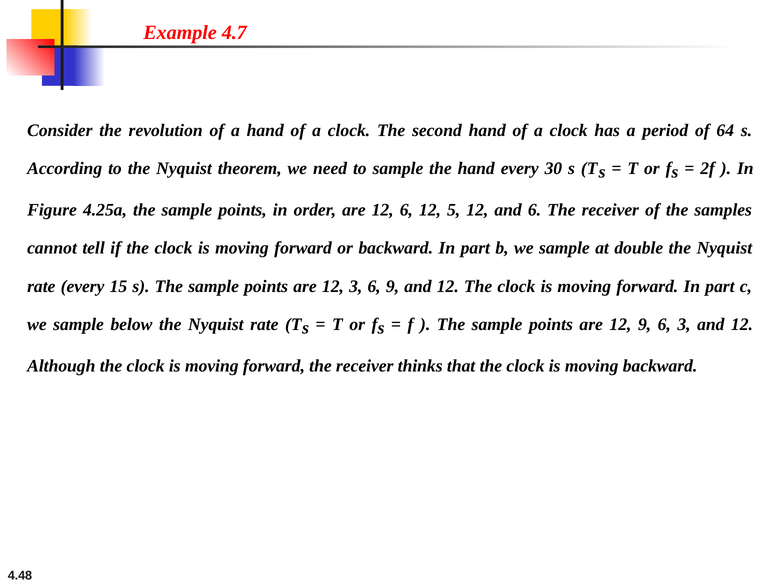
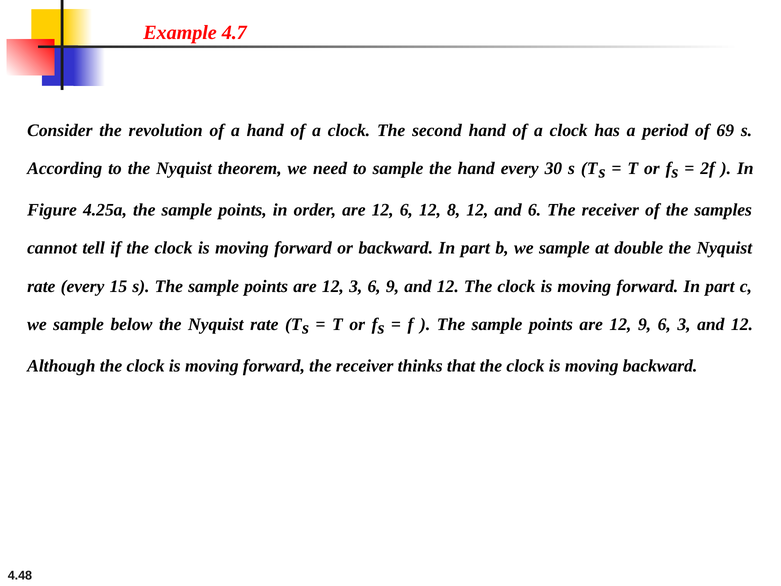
64: 64 -> 69 (725, 130)
5: 5 -> 8 (454, 210)
